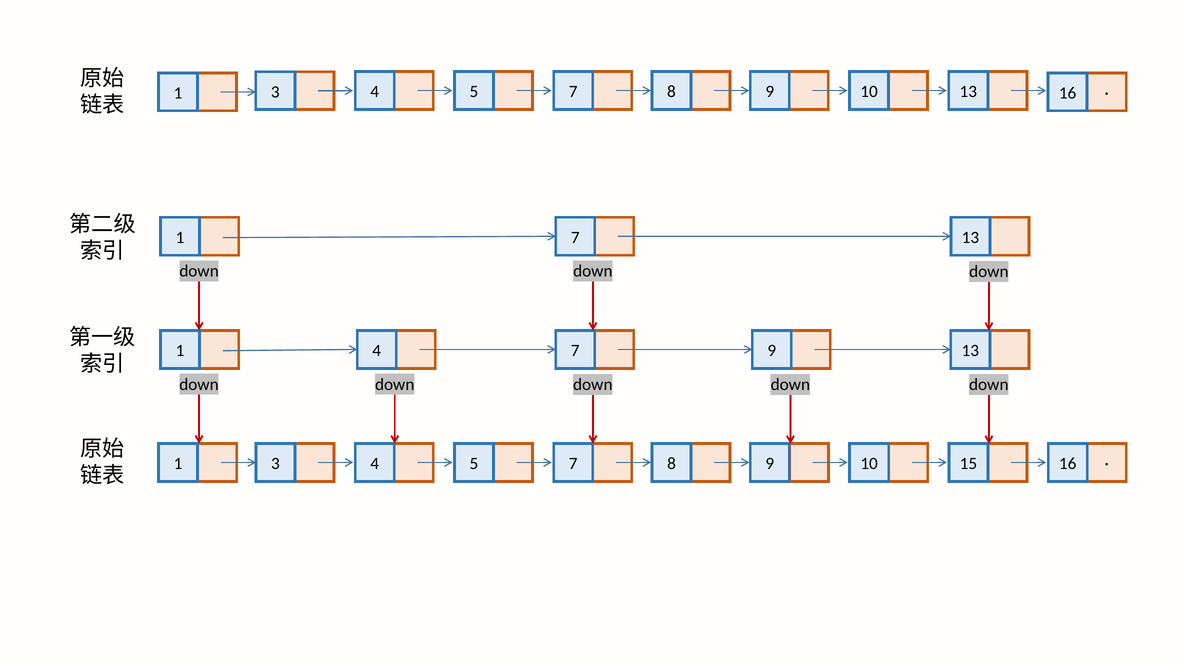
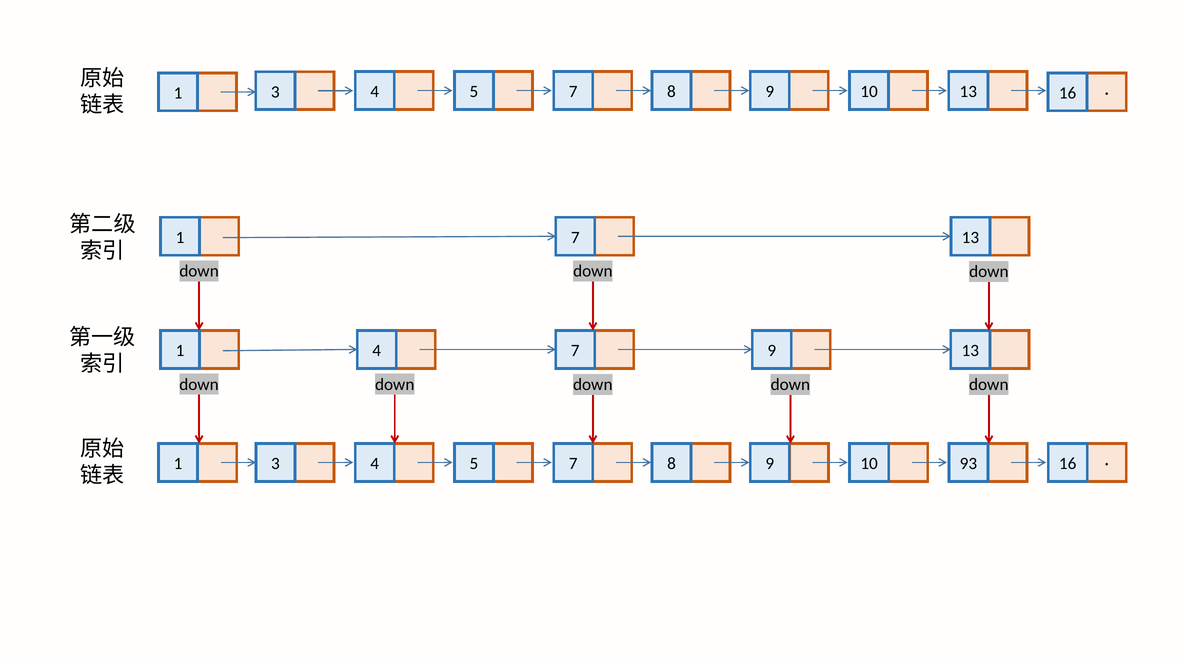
15: 15 -> 93 (968, 464)
